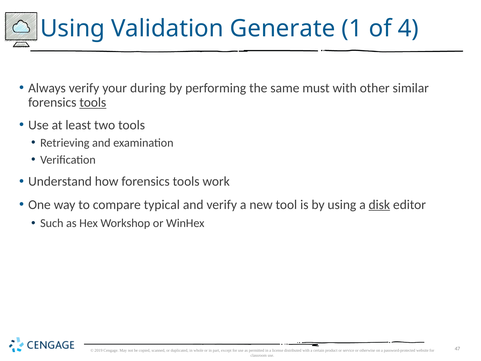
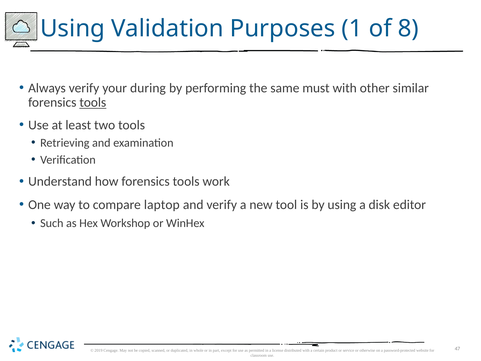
Generate: Generate -> Purposes (283, 29)
4: 4 -> 8 (408, 29)
typical: typical -> laptop (162, 204)
disk underline: present -> none (379, 204)
